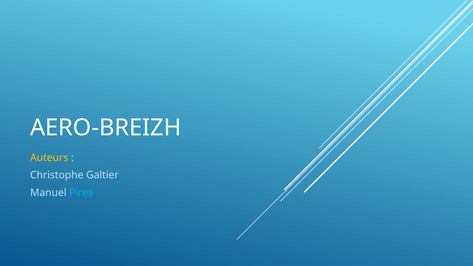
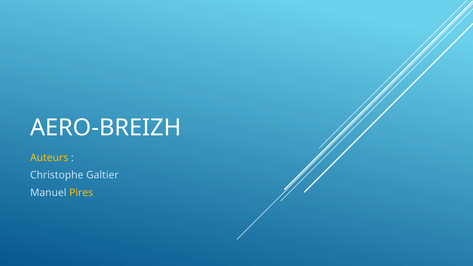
Pires colour: light blue -> yellow (81, 193)
